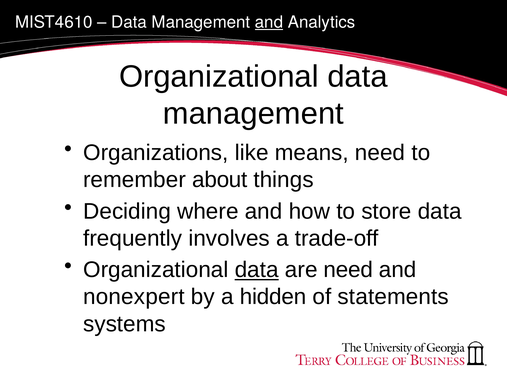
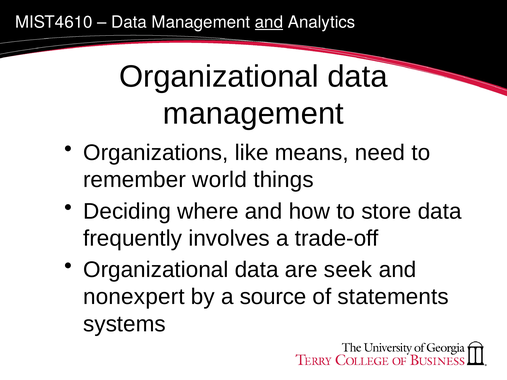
about: about -> world (220, 180)
data underline: present -> none (257, 270)
are need: need -> seek (348, 270)
hidden: hidden -> source (273, 297)
